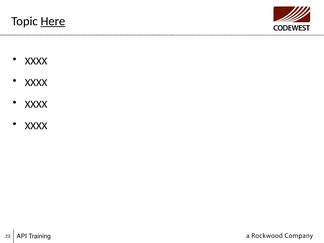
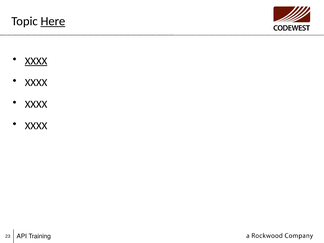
XXXX underline: none -> present (36, 61)
